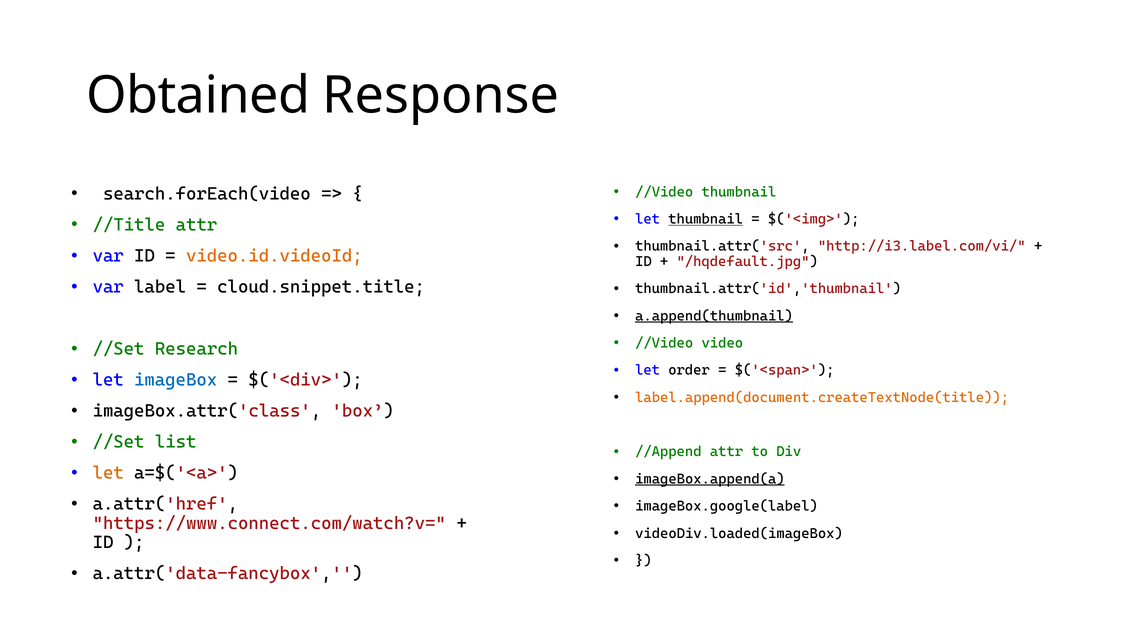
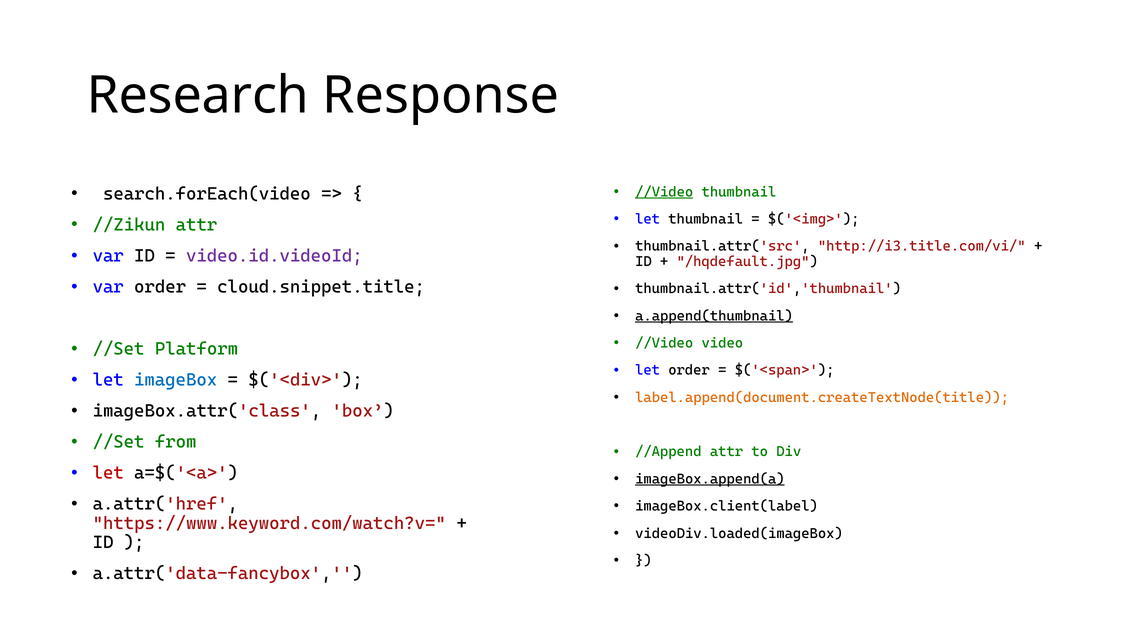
Obtained: Obtained -> Research (198, 95)
//Video underline: none -> present (664, 192)
thumbnail underline: present -> none (706, 219)
//Title: //Title -> //Zikun (129, 225)
http://i3.label.com/vi/: http://i3.label.com/vi/ -> http://i3.title.com/vi/ (922, 246)
video.id.videoId colour: orange -> purple (274, 256)
var label: label -> order (160, 287)
Research: Research -> Platform (196, 349)
list: list -> from (176, 442)
let colour: orange -> red (108, 473)
imageBox.google(label: imageBox.google(label -> imageBox.client(label (727, 506)
https://www.connect.com/watch?v=: https://www.connect.com/watch?v= -> https://www.keyword.com/watch?v= (269, 523)
